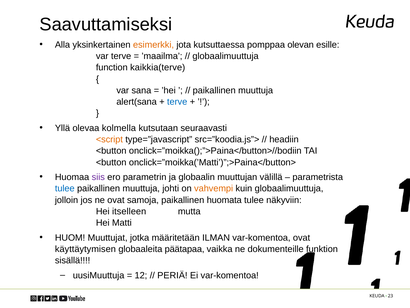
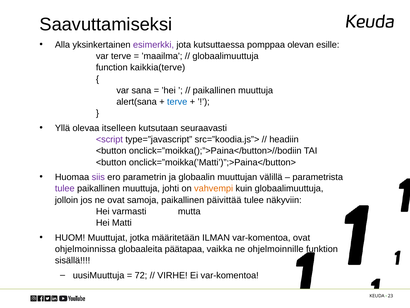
esimerkki colour: orange -> purple (154, 45)
kolmella: kolmella -> itselleen (119, 128)
<script colour: orange -> purple (109, 139)
tulee colour: blue -> purple (65, 188)
huomata: huomata -> päivittää (224, 200)
itselleen: itselleen -> varmasti (129, 211)
käyttäytymisen: käyttäytymisen -> ohjelmoinnissa (85, 249)
dokumenteille: dokumenteille -> ohjelmoinnille (276, 249)
12: 12 -> 72 (141, 275)
PERIÄ: PERIÄ -> VIRHE (172, 275)
